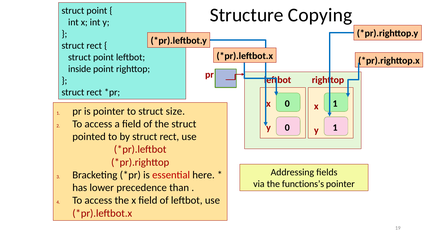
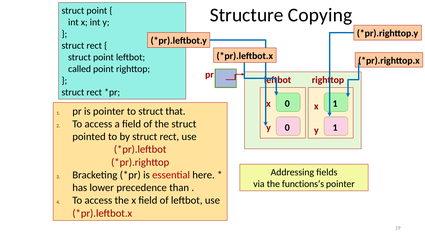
inside: inside -> called (80, 69)
size: size -> that (175, 111)
